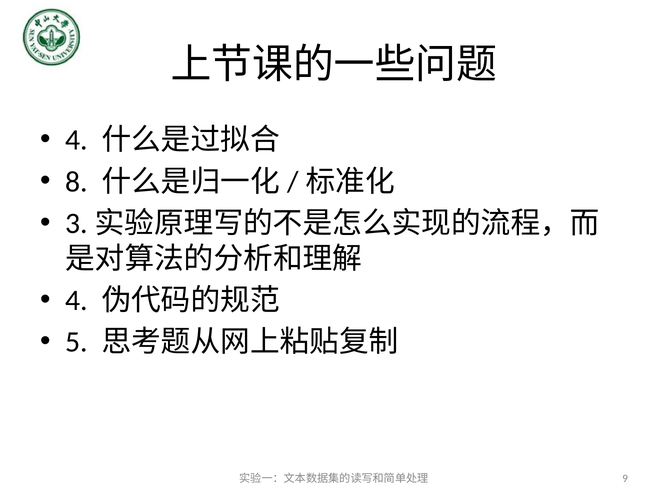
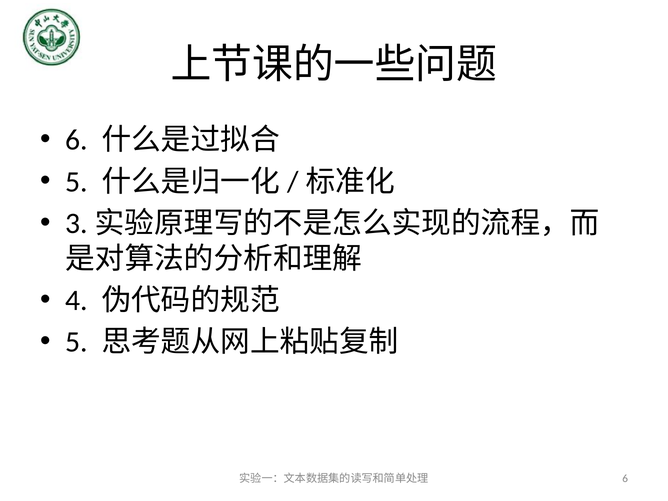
4: 4 -> 6 (76, 140)
8: 8 -> 5 (76, 182)
9: 9 -> 6 (625, 478)
